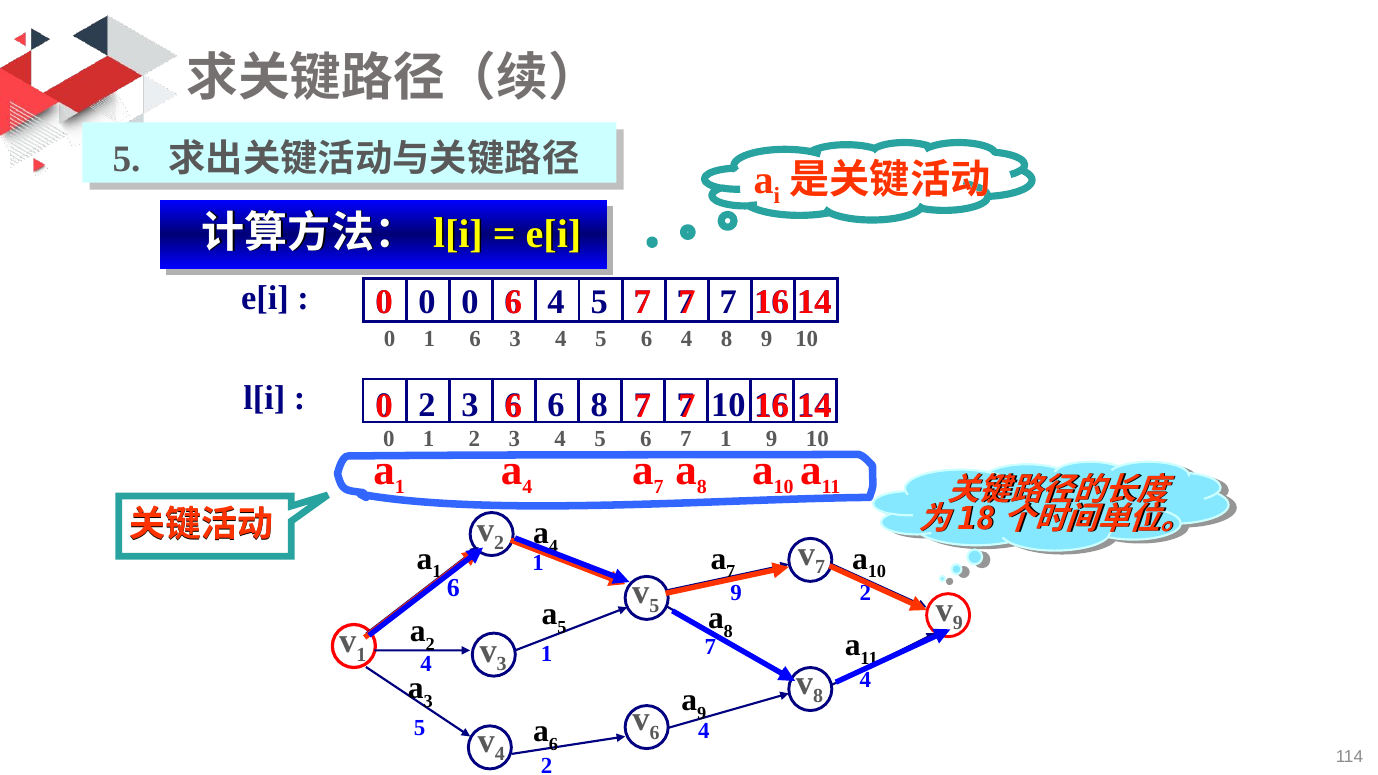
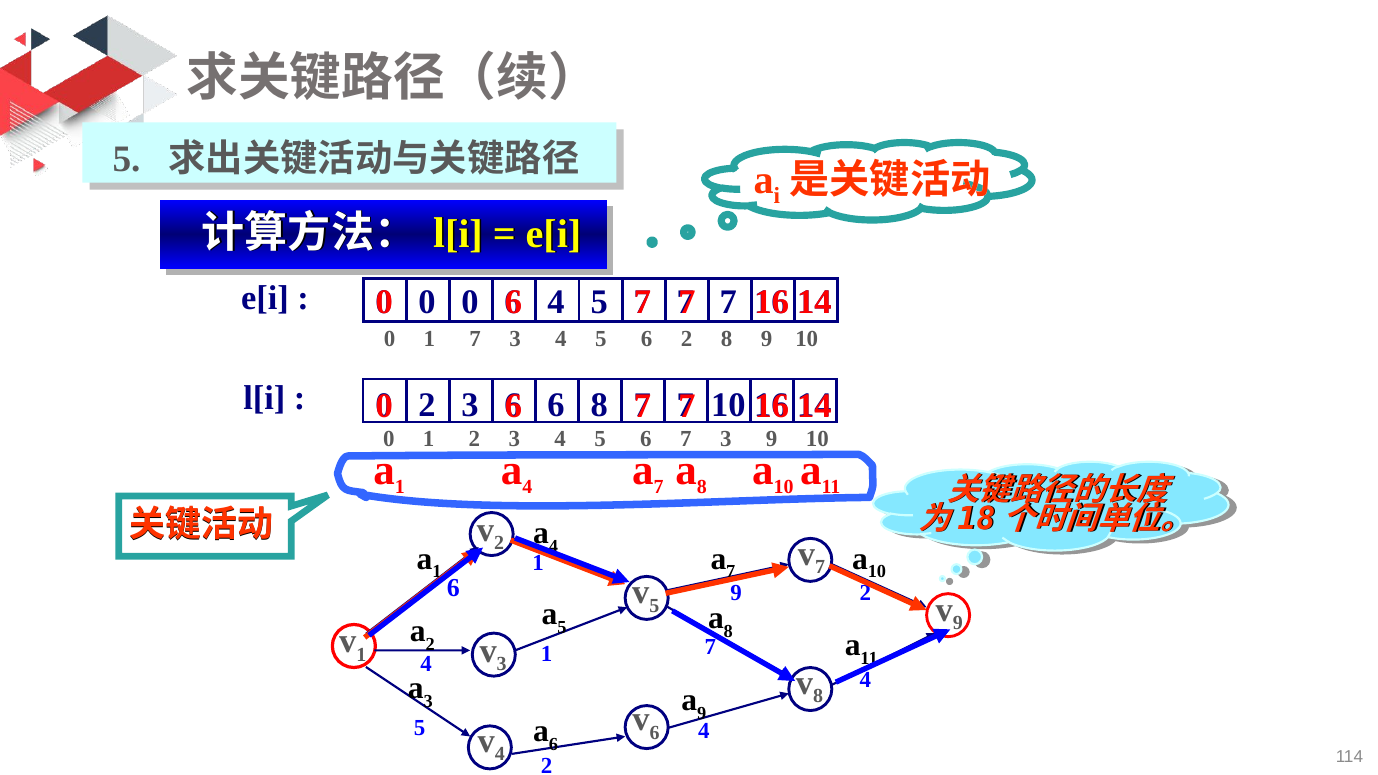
0 1 6: 6 -> 7 (475, 339)
5 6 4: 4 -> 2 (687, 339)
6 7 1: 1 -> 3 (726, 439)
